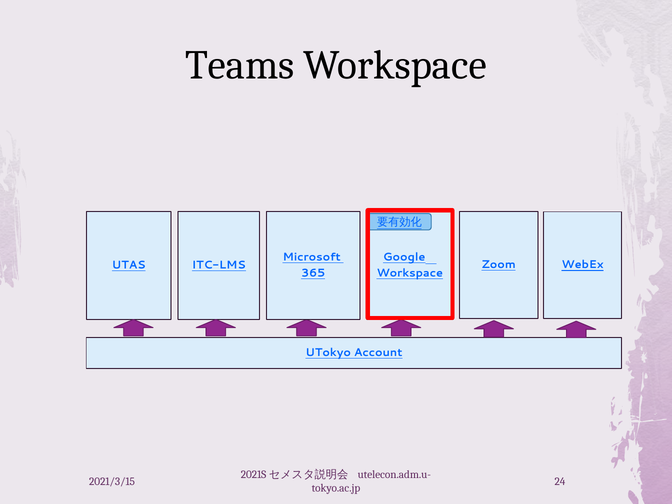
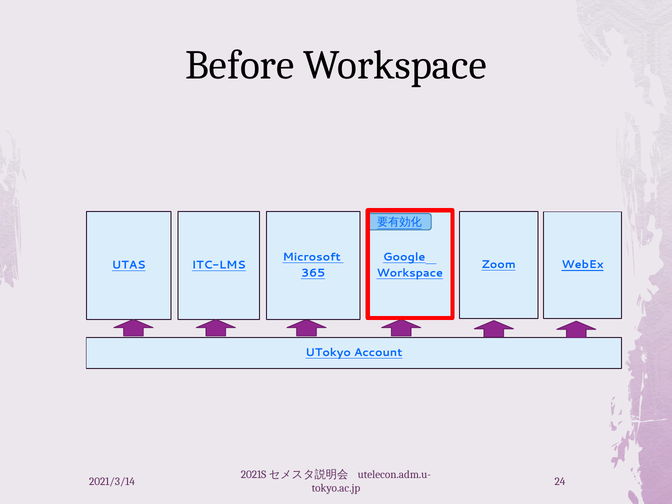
Teams: Teams -> Before (240, 65)
2021/3/15: 2021/3/15 -> 2021/3/14 (112, 481)
